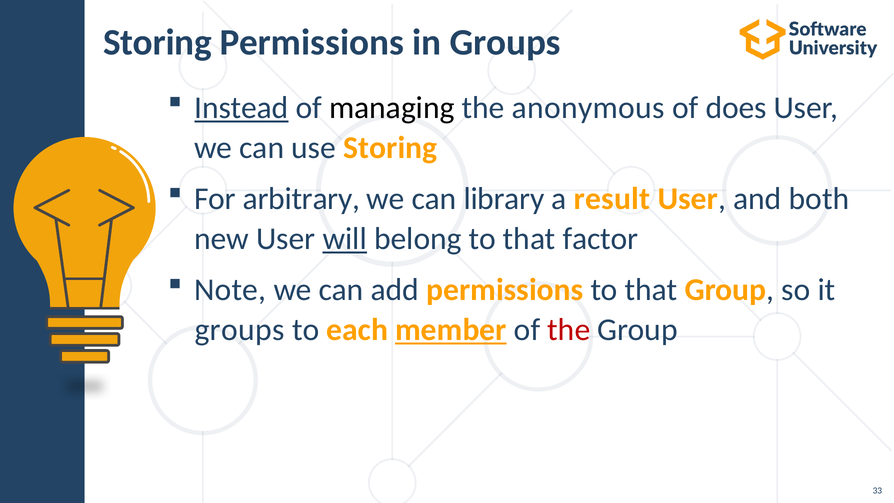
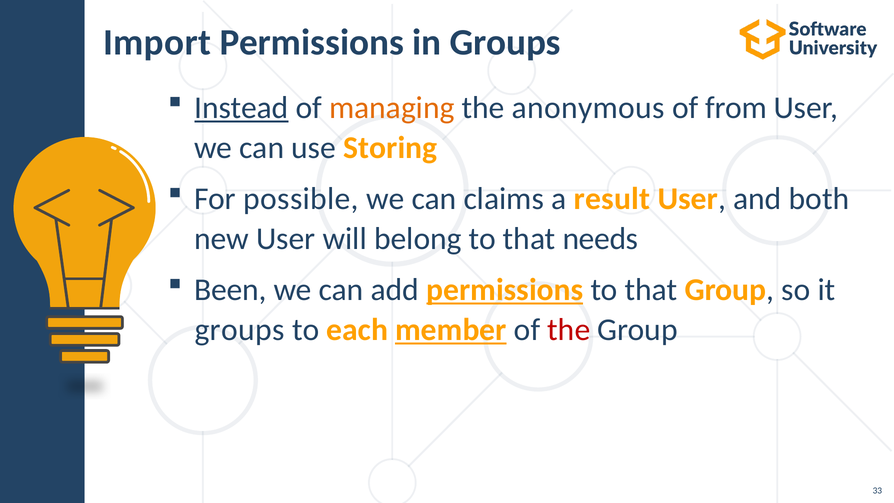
Storing: Storing -> Import (157, 42)
managing colour: black -> orange (392, 108)
does: does -> from (736, 108)
arbitrary: arbitrary -> possible (301, 199)
library: library -> claims (504, 199)
will underline: present -> none (345, 239)
factor: factor -> needs (600, 239)
Note: Note -> Been (230, 290)
permissions underline: none -> present (505, 290)
